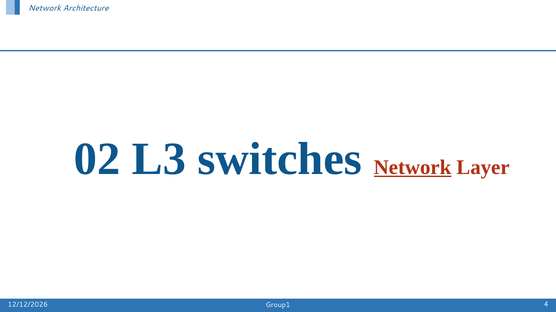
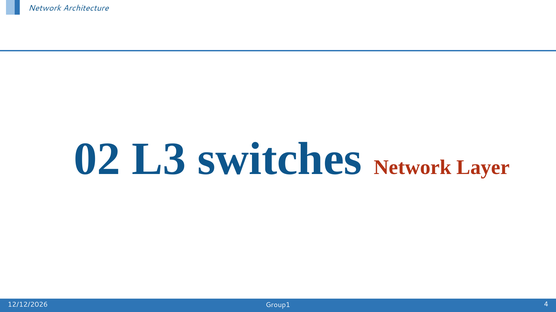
Network underline: present -> none (413, 168)
